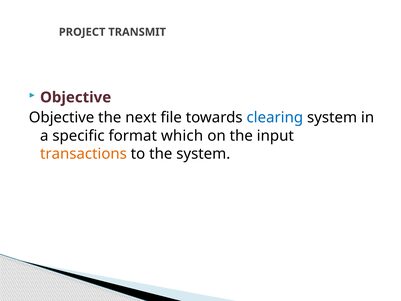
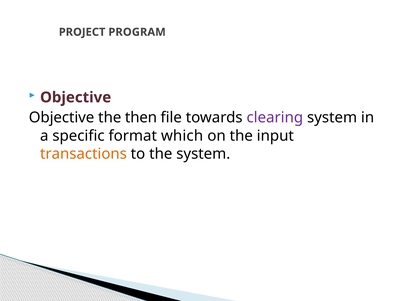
TRANSMIT: TRANSMIT -> PROGRAM (137, 32)
next: next -> then (141, 118)
clearing colour: blue -> purple (275, 118)
